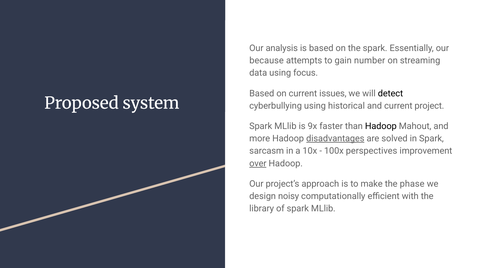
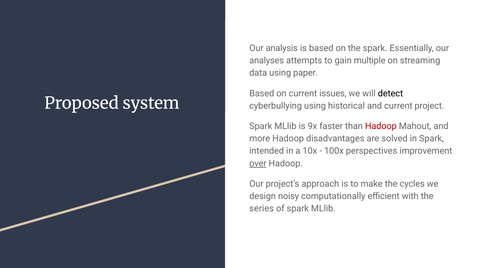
because: because -> analyses (267, 61)
number: number -> multiple (370, 61)
focus: focus -> paper (306, 73)
Hadoop colour: black -> red (381, 126)
disadvantages underline: present -> none (335, 139)
sarcasm: sarcasm -> intended (267, 151)
phase: phase -> cycles (412, 184)
library: library -> series (262, 209)
